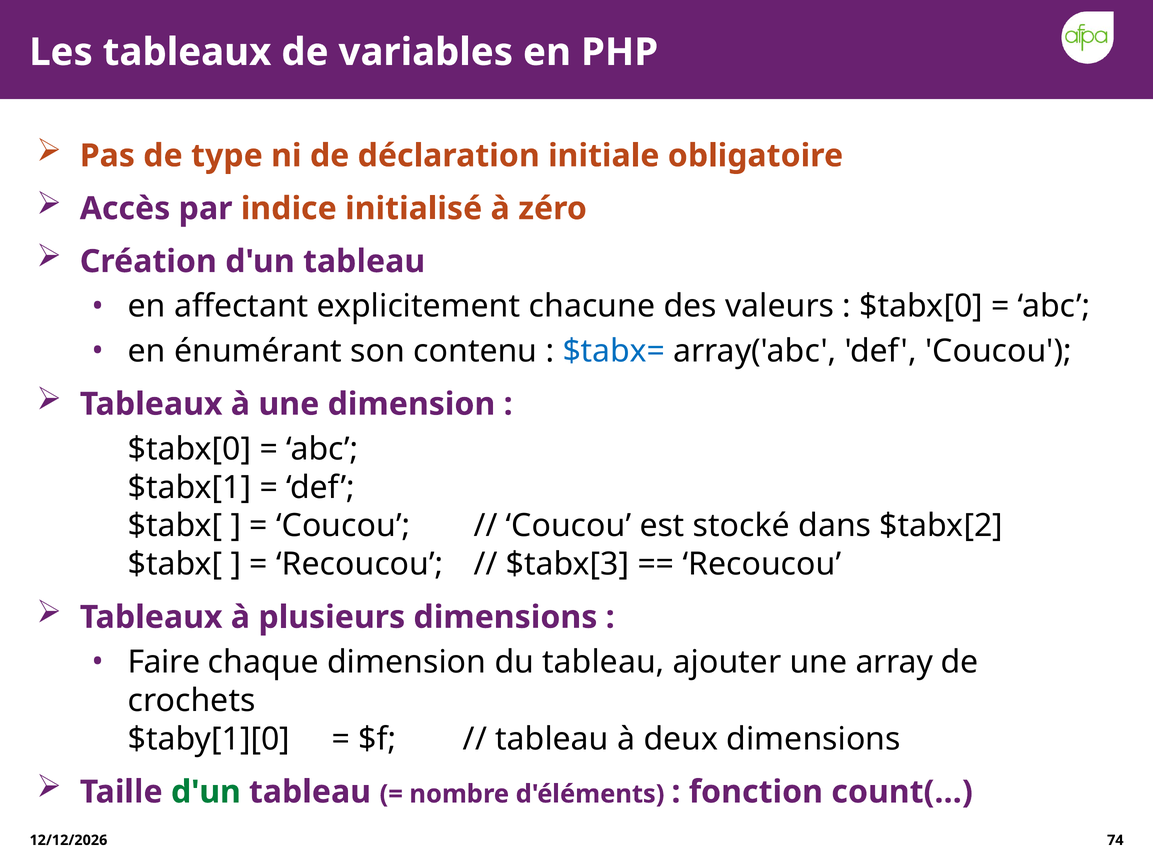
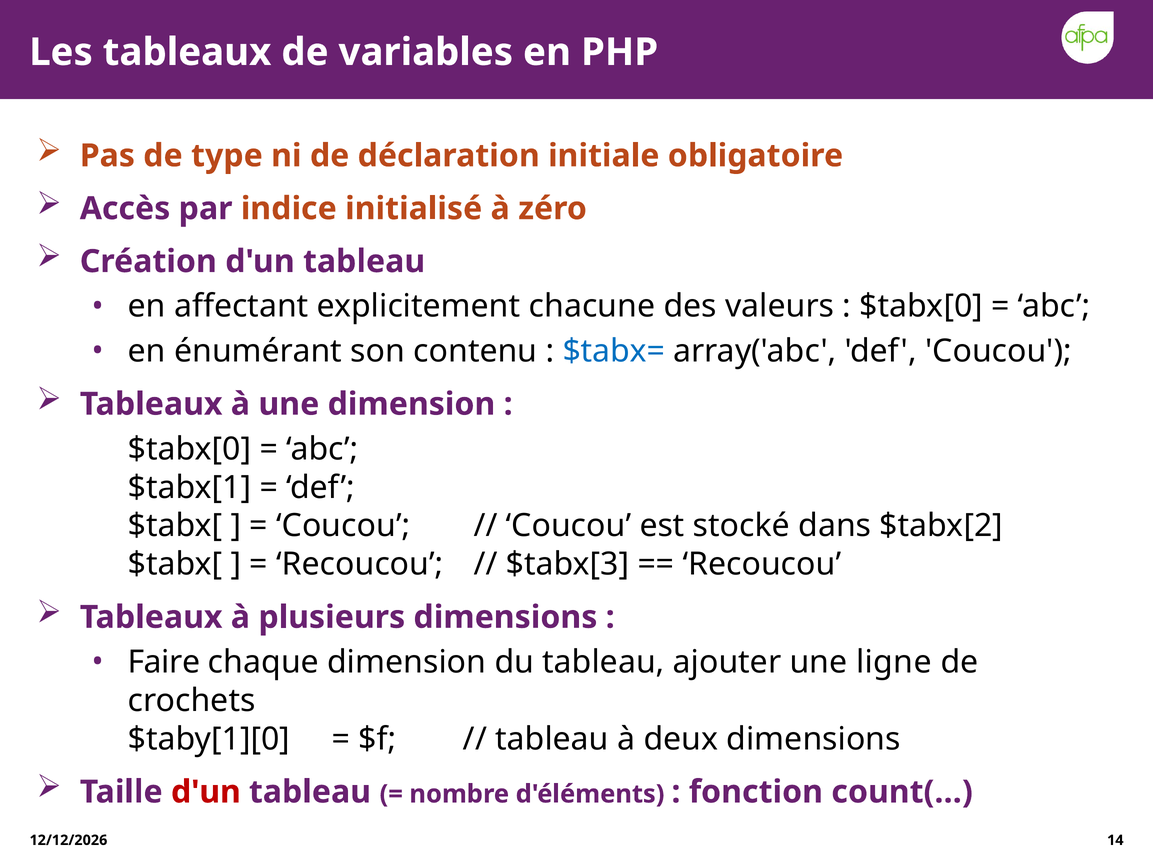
array: array -> ligne (894, 662)
d'un colour: green -> red (206, 792)
74: 74 -> 14 (1115, 840)
